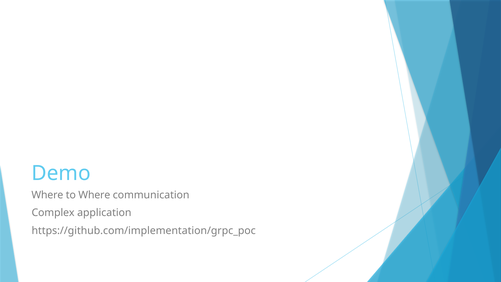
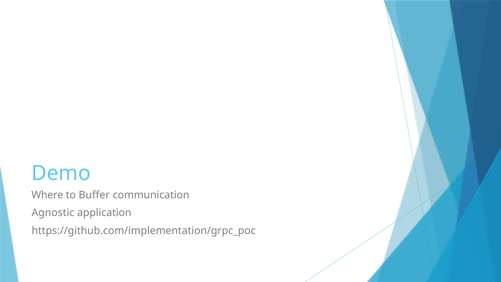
to Where: Where -> Buffer (94, 195)
Complex: Complex -> Agnostic (53, 213)
